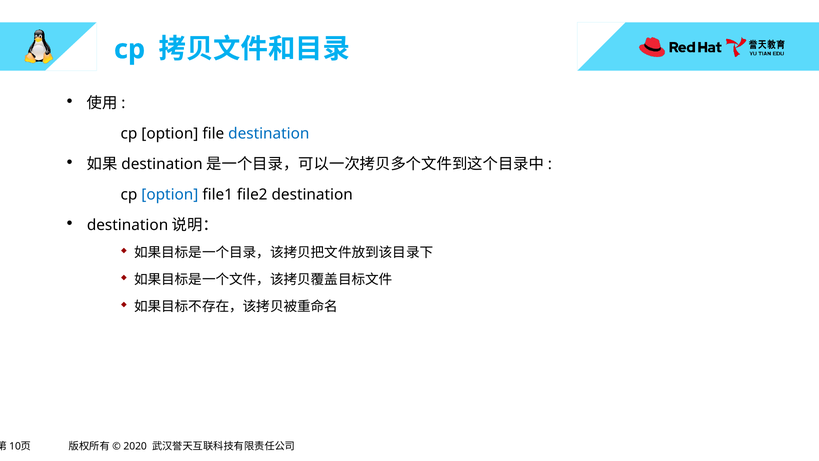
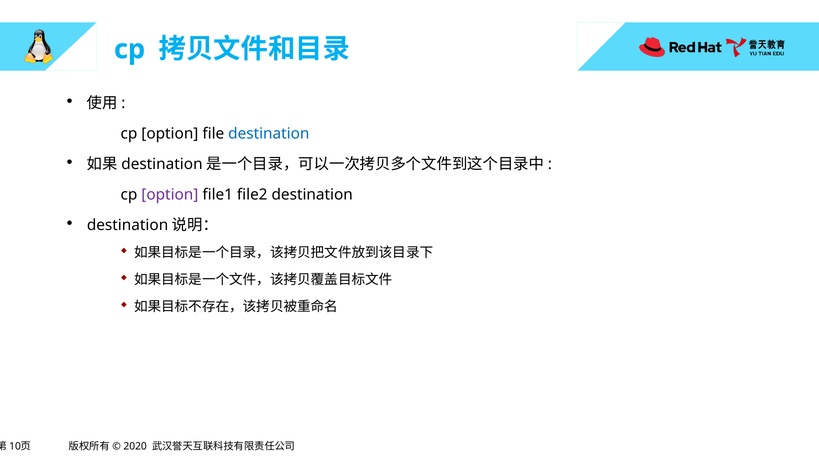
option colour: blue -> purple (170, 194)
